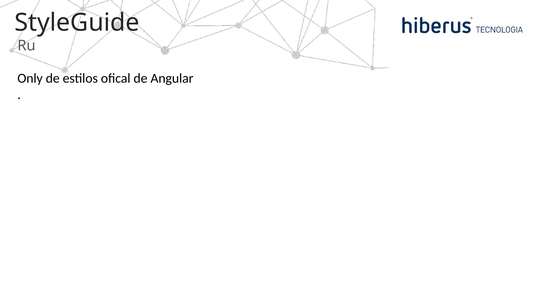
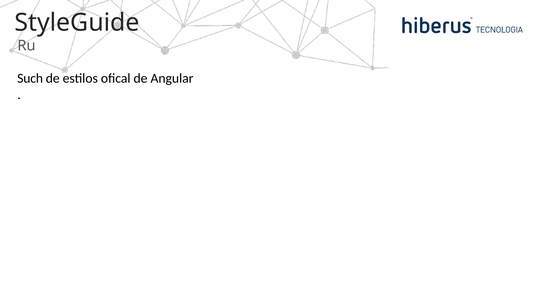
Only: Only -> Such (30, 78)
